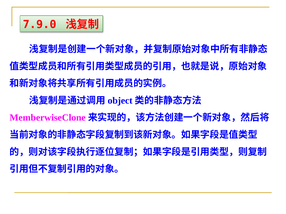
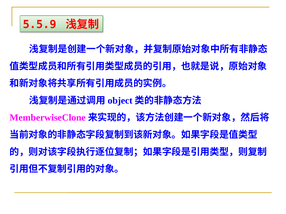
7.9.0: 7.9.0 -> 5.5.9 (40, 24)
